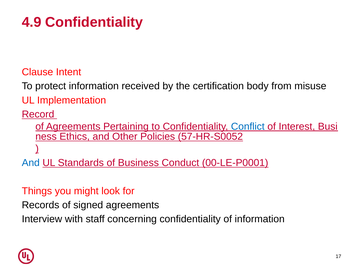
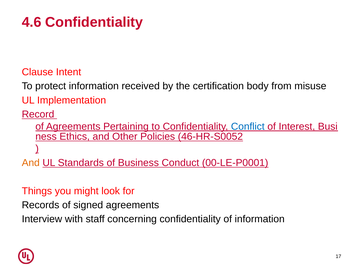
4.9: 4.9 -> 4.6 (32, 22)
57-HR-S0052: 57-HR-S0052 -> 46-HR-S0052 (210, 137)
And colour: blue -> orange (31, 163)
